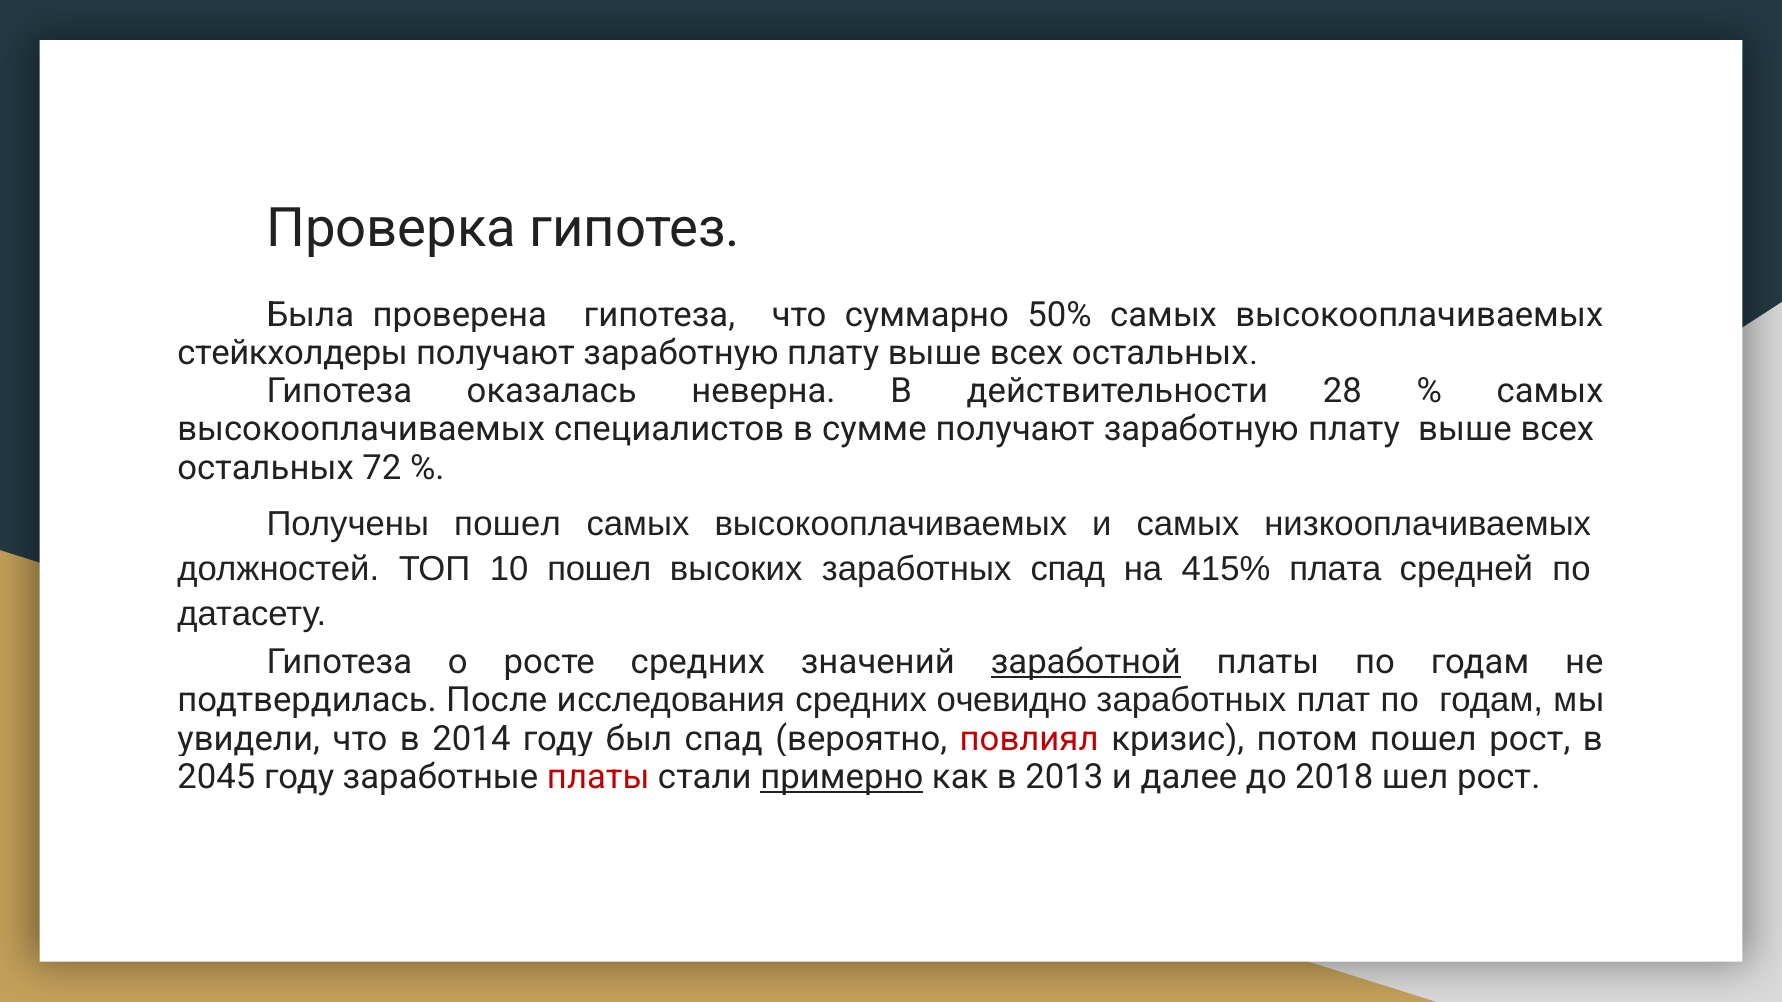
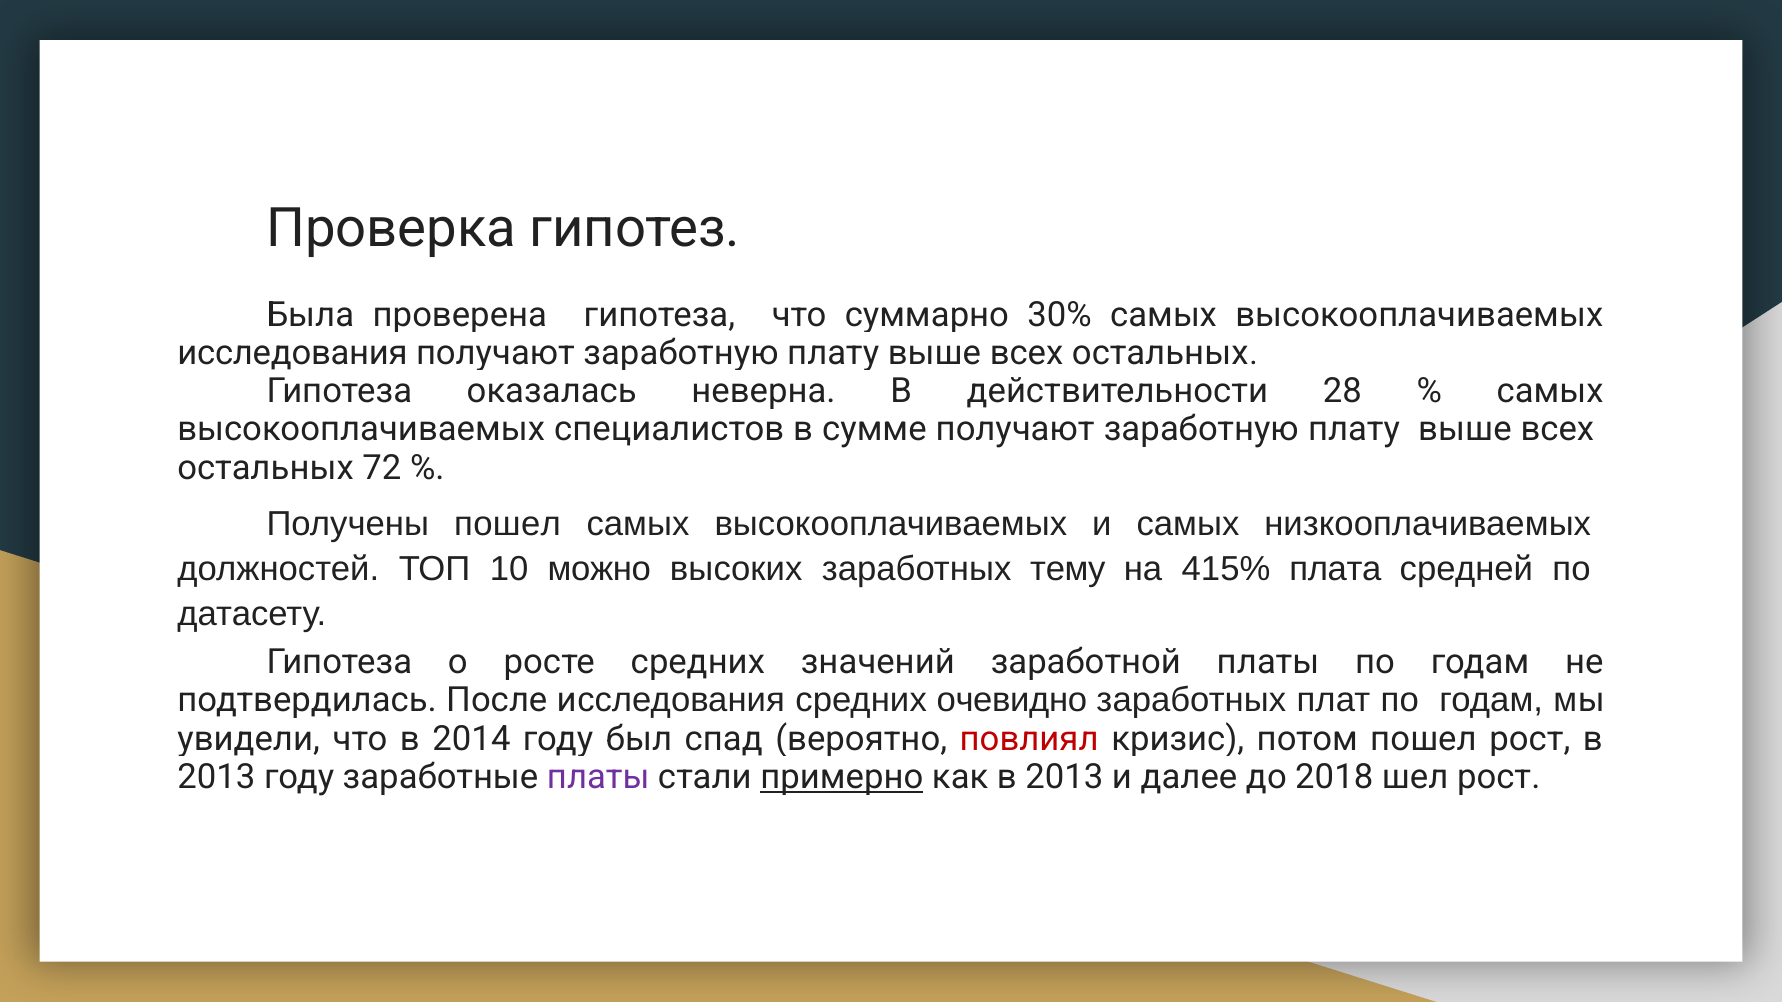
50%: 50% -> 30% (1060, 315)
стейкхолдеры: стейкхолдеры -> исследования (293, 353)
10 пошел: пошел -> можно (599, 569)
заработных спад: спад -> тему (1068, 569)
заработной underline: present -> none (1086, 662)
2045: 2045 -> 2013 (216, 777)
платы colour: red -> purple (598, 777)
